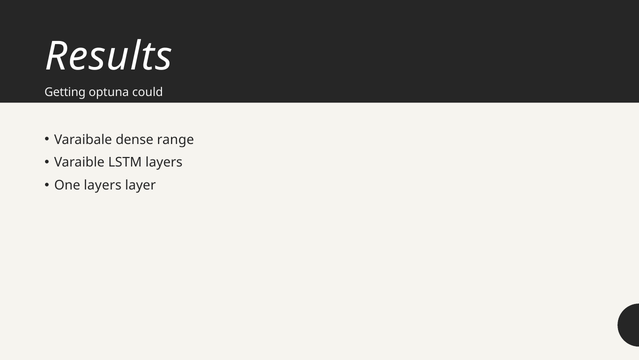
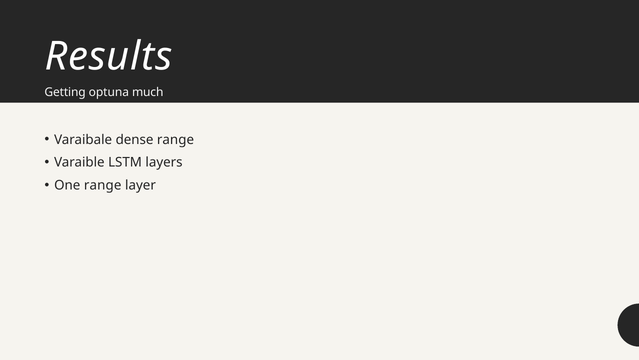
could: could -> much (148, 92)
One layers: layers -> range (103, 185)
